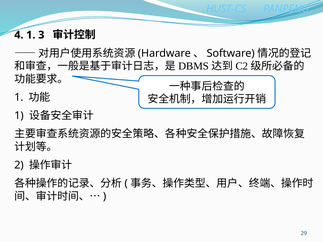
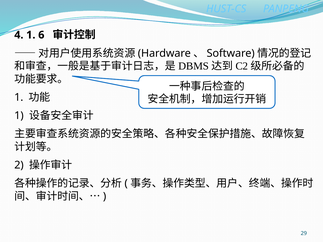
3: 3 -> 6 (41, 35)
